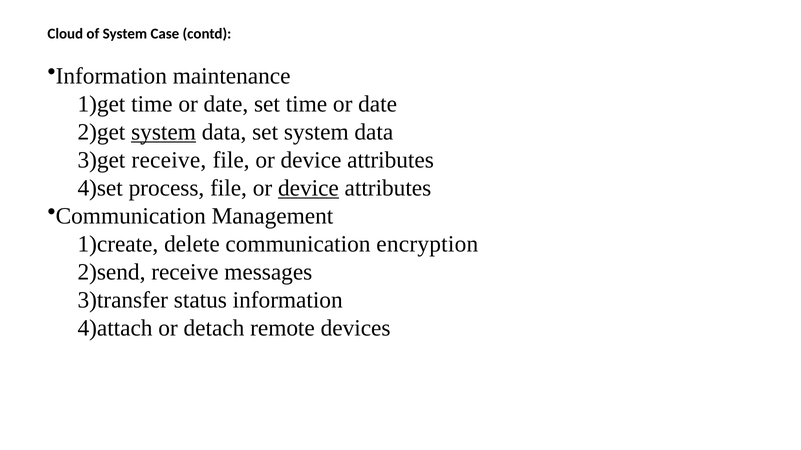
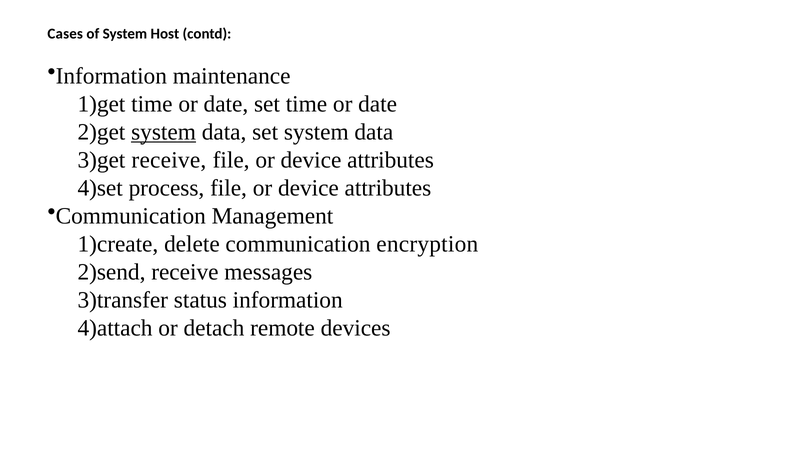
Cloud: Cloud -> Cases (65, 34)
Case: Case -> Host (165, 34)
device underline: present -> none (308, 188)
